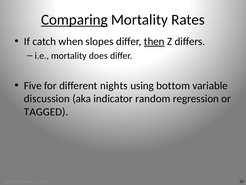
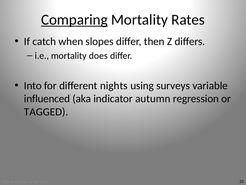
then underline: present -> none (154, 41)
Five: Five -> Into (33, 85)
bottom: bottom -> surveys (173, 85)
discussion: discussion -> influenced (47, 99)
random: random -> autumn (153, 99)
